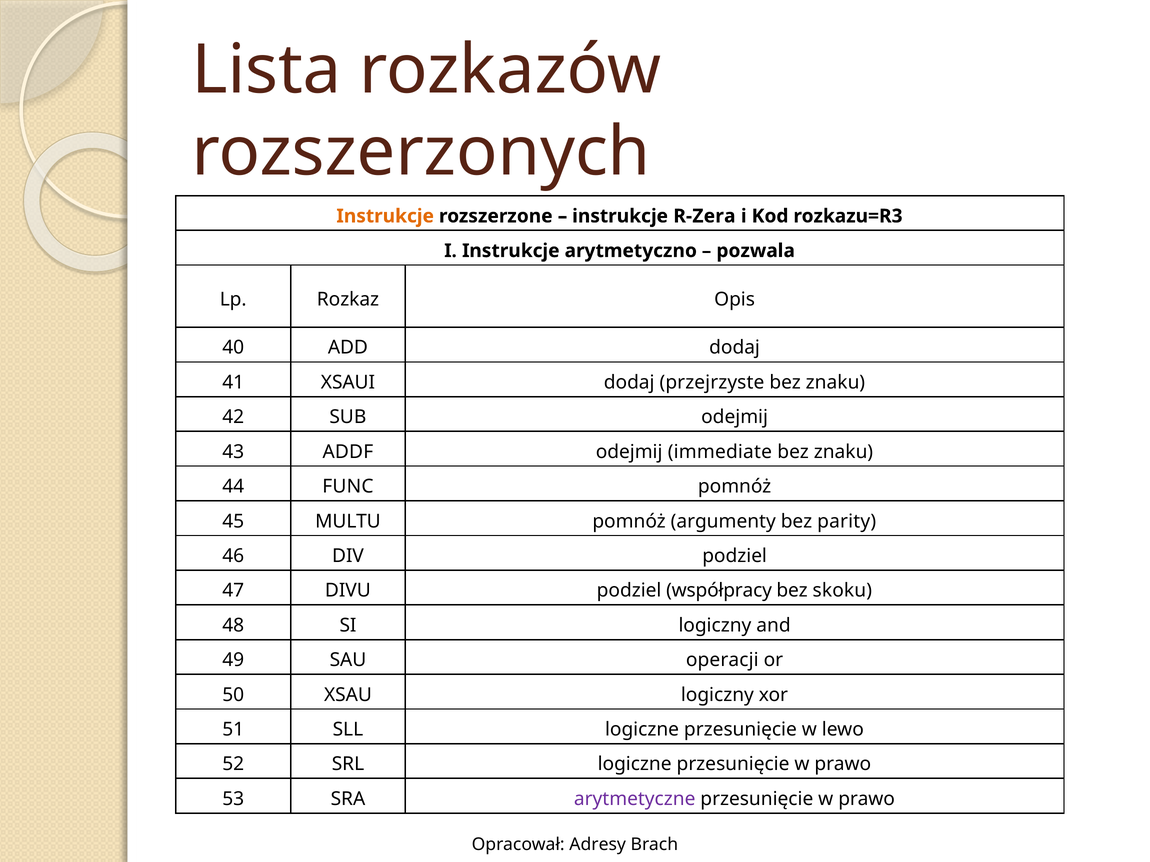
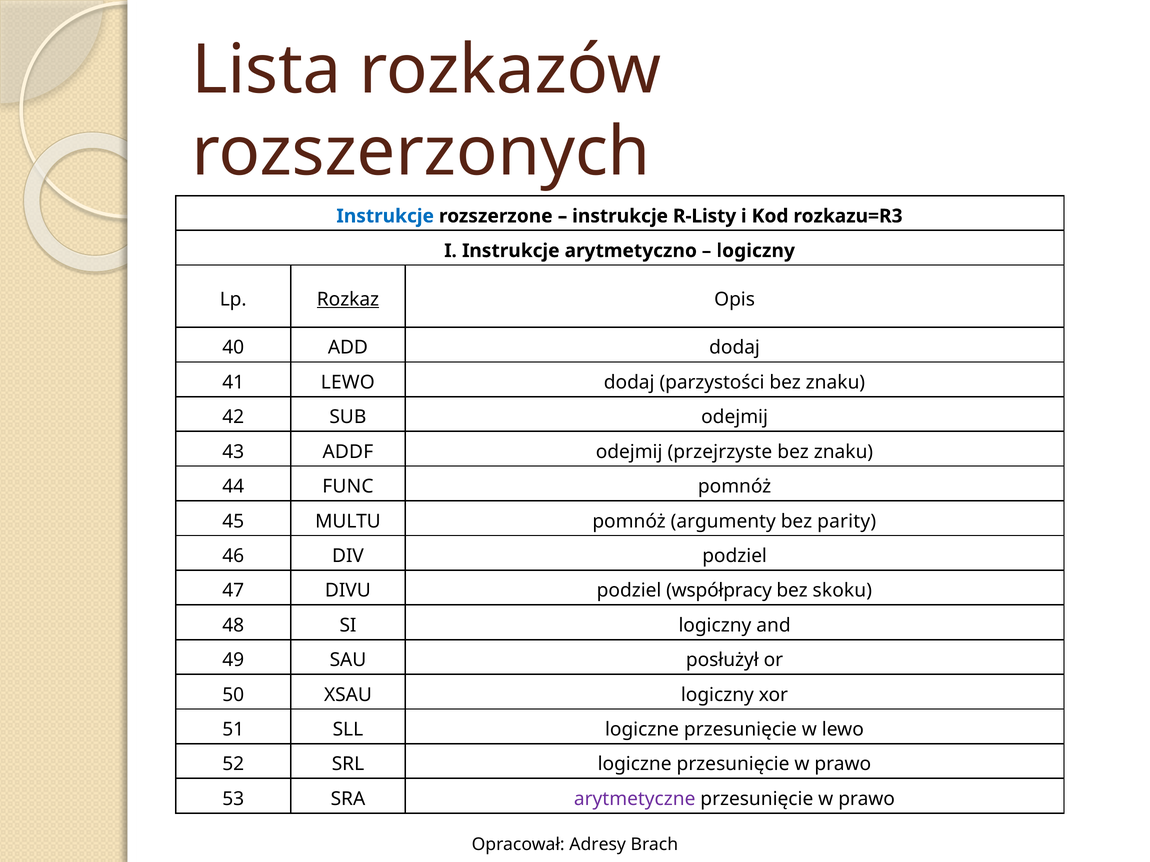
Instrukcje colour: orange -> blue (385, 216)
R-Zera: R-Zera -> R-Listy (705, 216)
pozwala: pozwala -> logiczny (756, 251)
Rozkaz underline: none -> present (348, 299)
41 XSAUI: XSAUI -> LEWO (348, 383)
przejrzyste: przejrzyste -> parzystości (712, 383)
immediate: immediate -> przejrzyste (720, 452)
operacji: operacji -> posłużył (722, 660)
